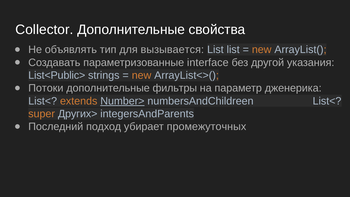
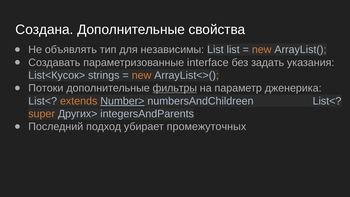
Collector: Collector -> Создана (44, 30)
вызывается: вызывается -> независимы (172, 50)
другой: другой -> задать (268, 62)
List<Public>: List<Public> -> List<Кусок> (57, 75)
фильтры underline: none -> present (175, 88)
